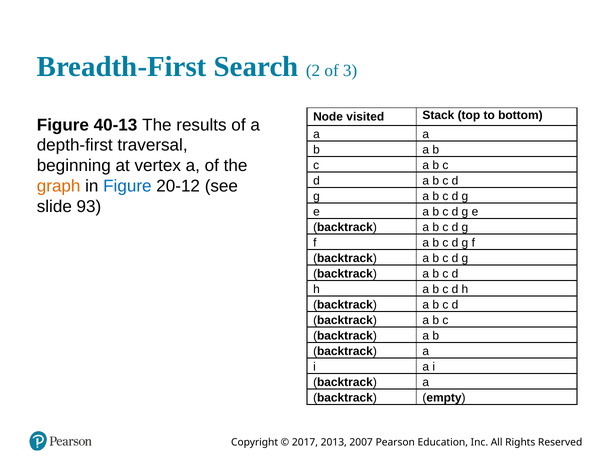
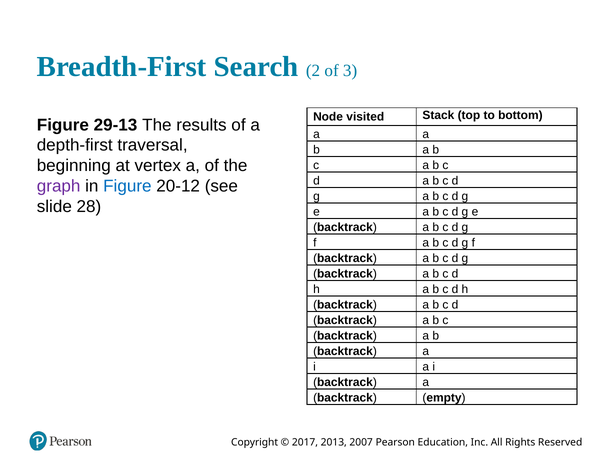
40-13: 40-13 -> 29-13 (115, 125)
graph colour: orange -> purple (59, 186)
93: 93 -> 28 (89, 207)
